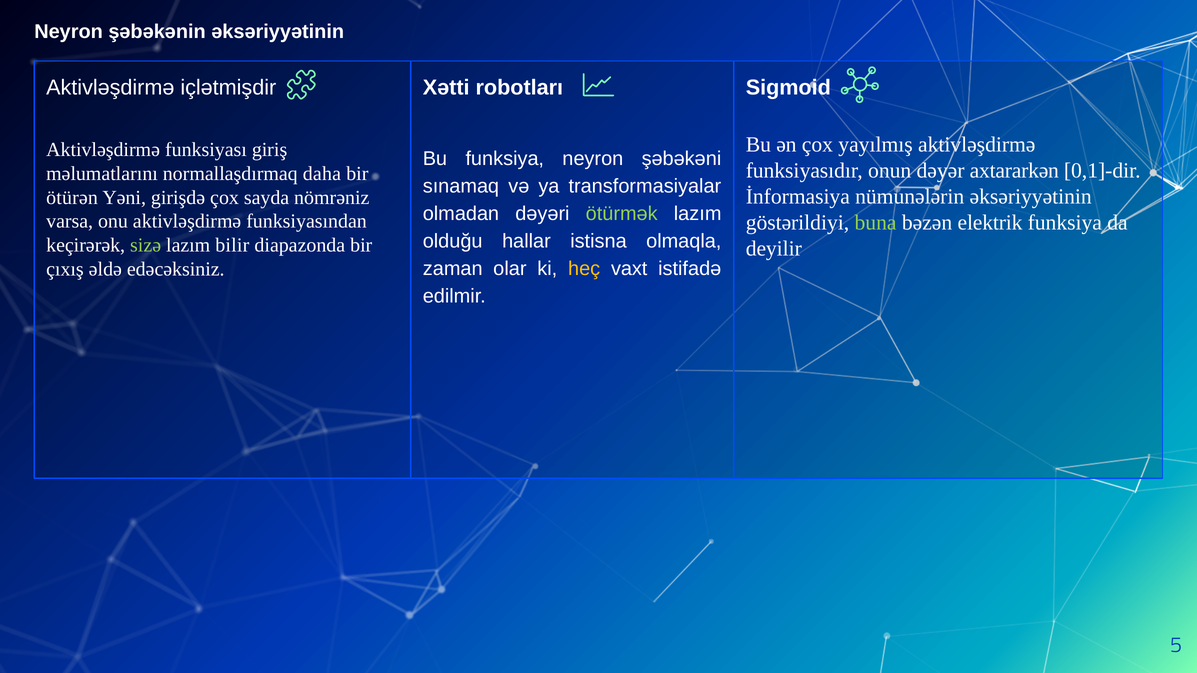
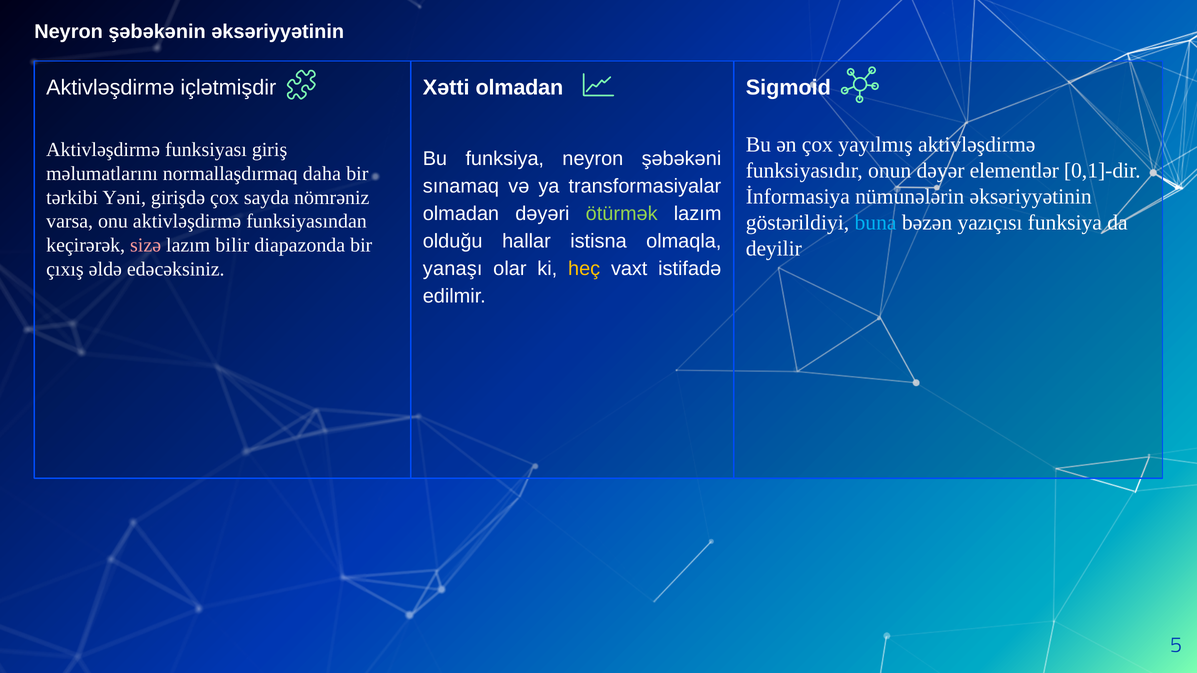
Xətti robotları: robotları -> olmadan (519, 88)
axtararkən: axtararkən -> elementlər (1014, 171)
ötürən: ötürən -> tərkibi (72, 198)
buna colour: light green -> light blue (876, 223)
elektrik: elektrik -> yazıçısı (990, 223)
sizə colour: light green -> pink (146, 245)
zaman: zaman -> yanaşı (453, 269)
